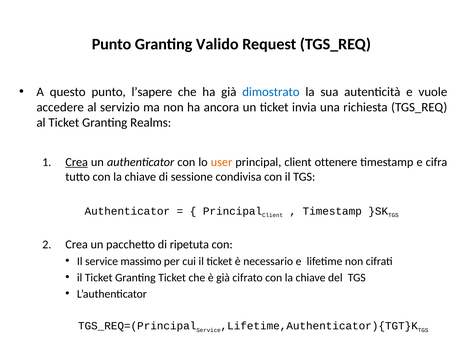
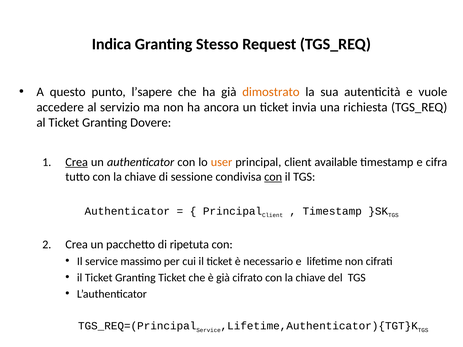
Punto: Punto -> Indica (112, 44)
Valido: Valido -> Stesso (217, 44)
dimostrato colour: blue -> orange (271, 92)
Realms: Realms -> Dovere (151, 123)
ottenere: ottenere -> available (336, 162)
con underline: none -> present (273, 177)
